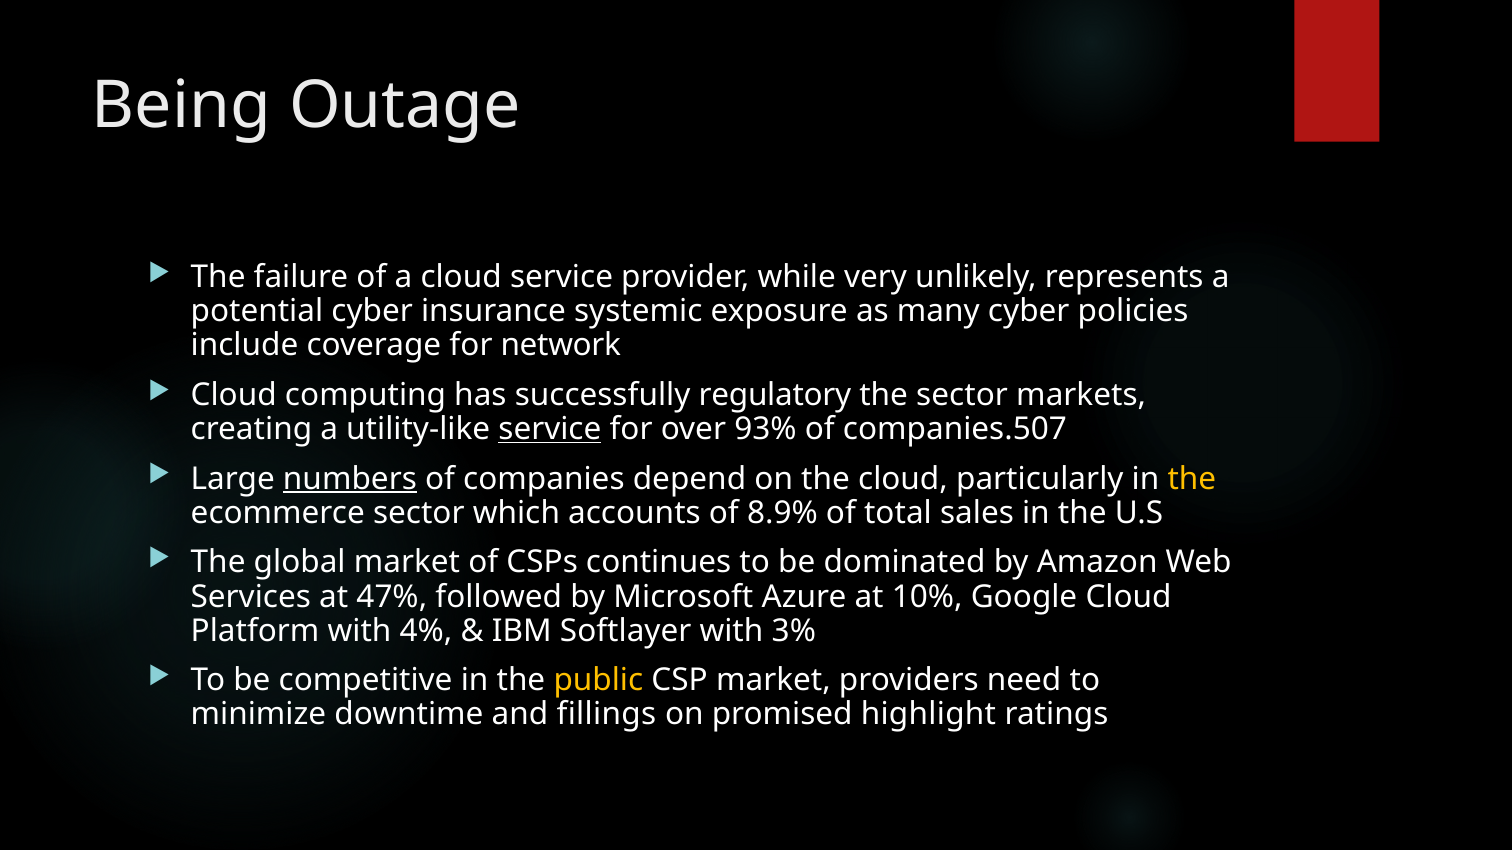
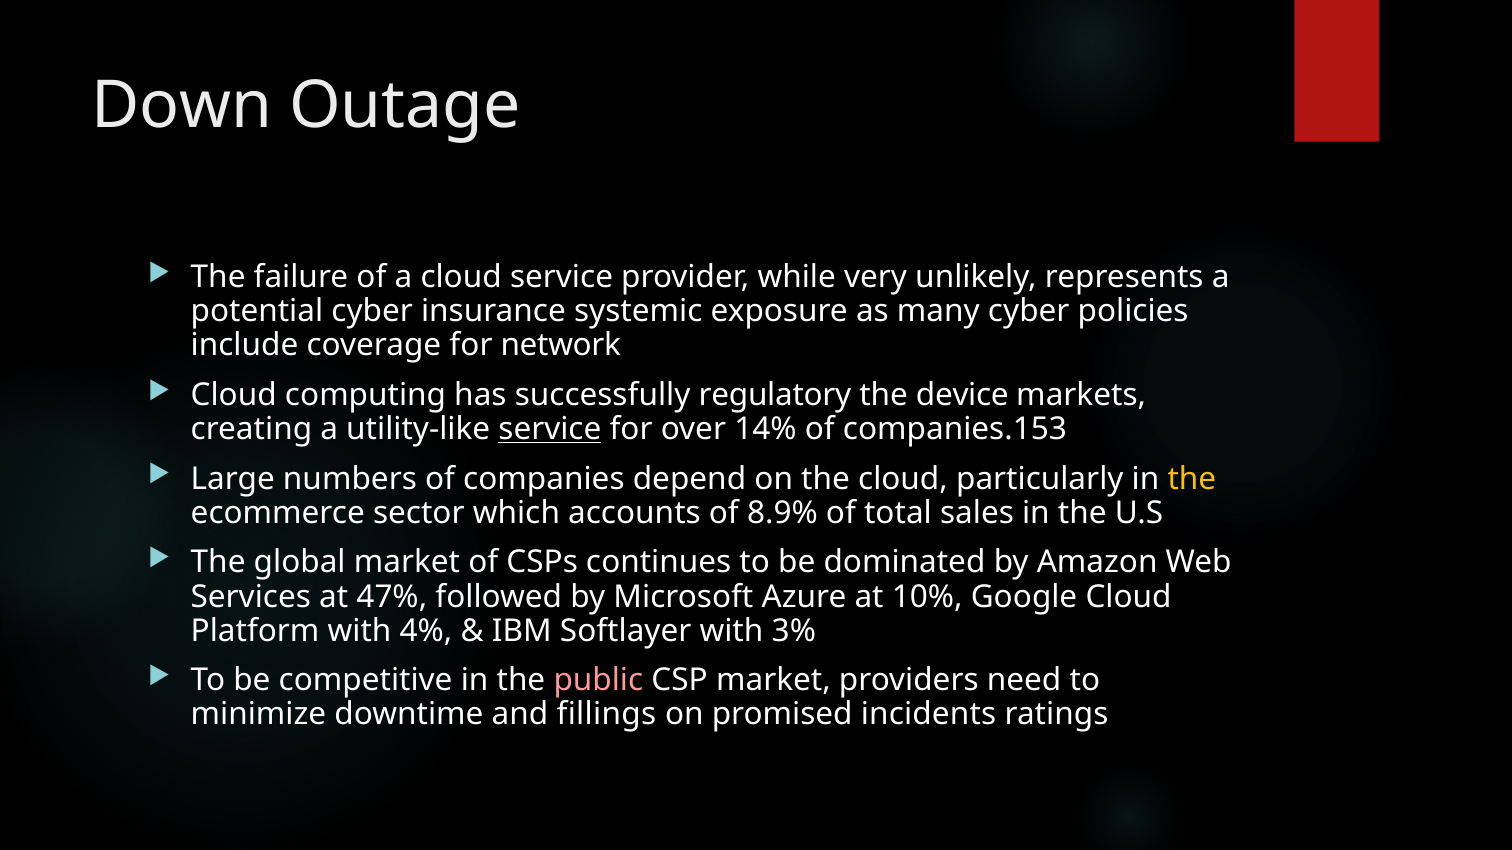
Being: Being -> Down (182, 106)
the sector: sector -> device (962, 395)
93%: 93% -> 14% (765, 429)
companies.507: companies.507 -> companies.153 (955, 429)
numbers underline: present -> none (350, 479)
public colour: yellow -> pink (598, 681)
highlight: highlight -> incidents (929, 715)
